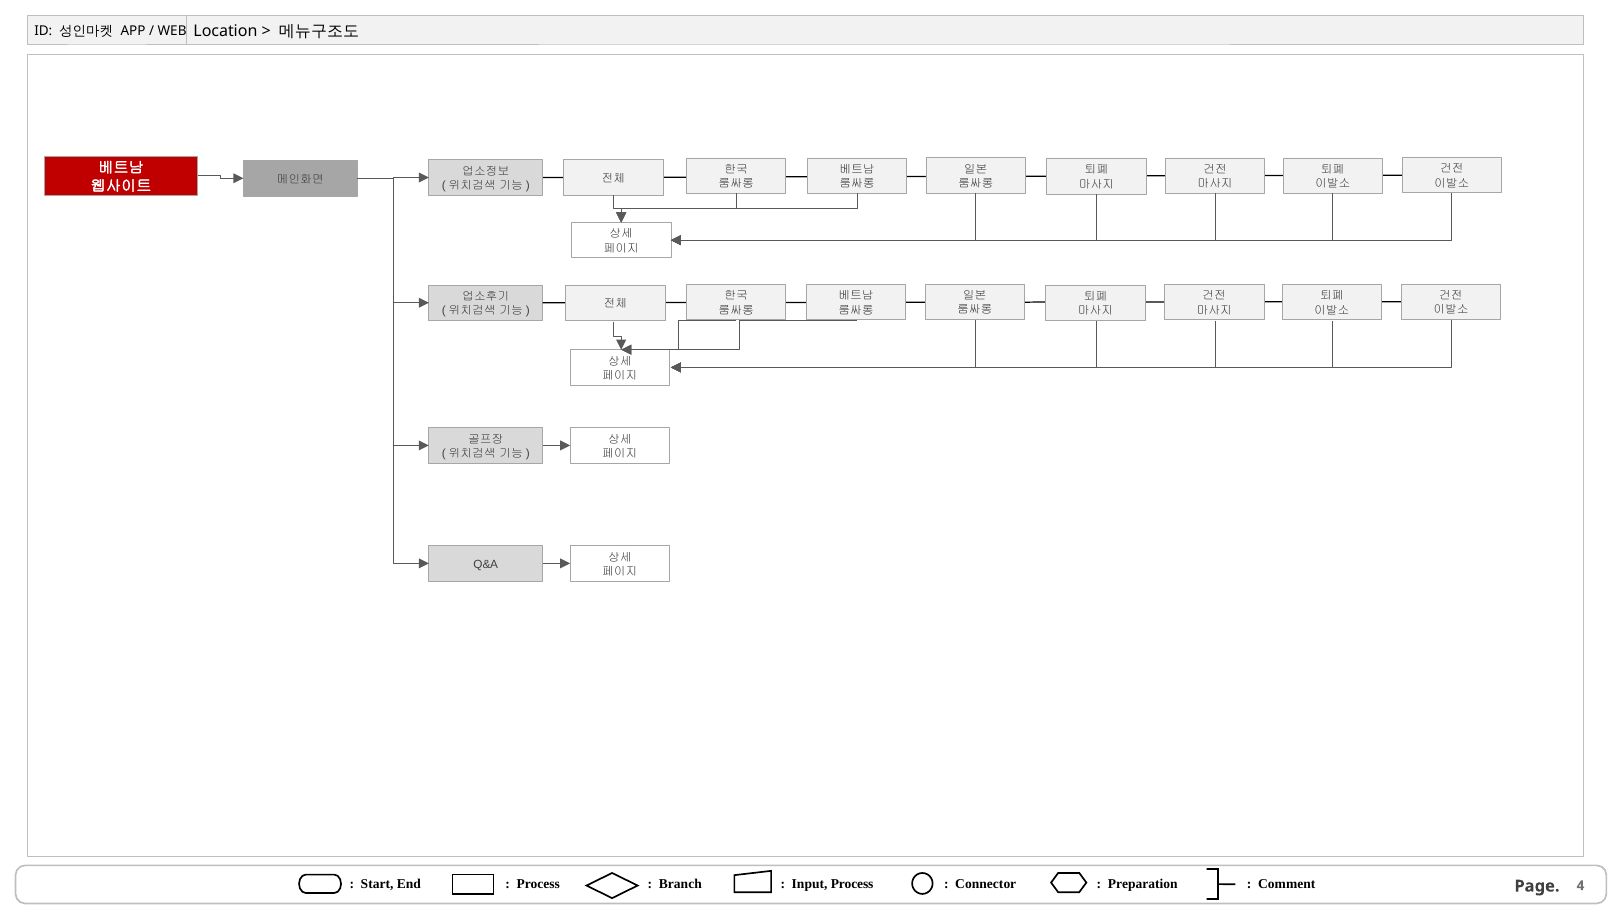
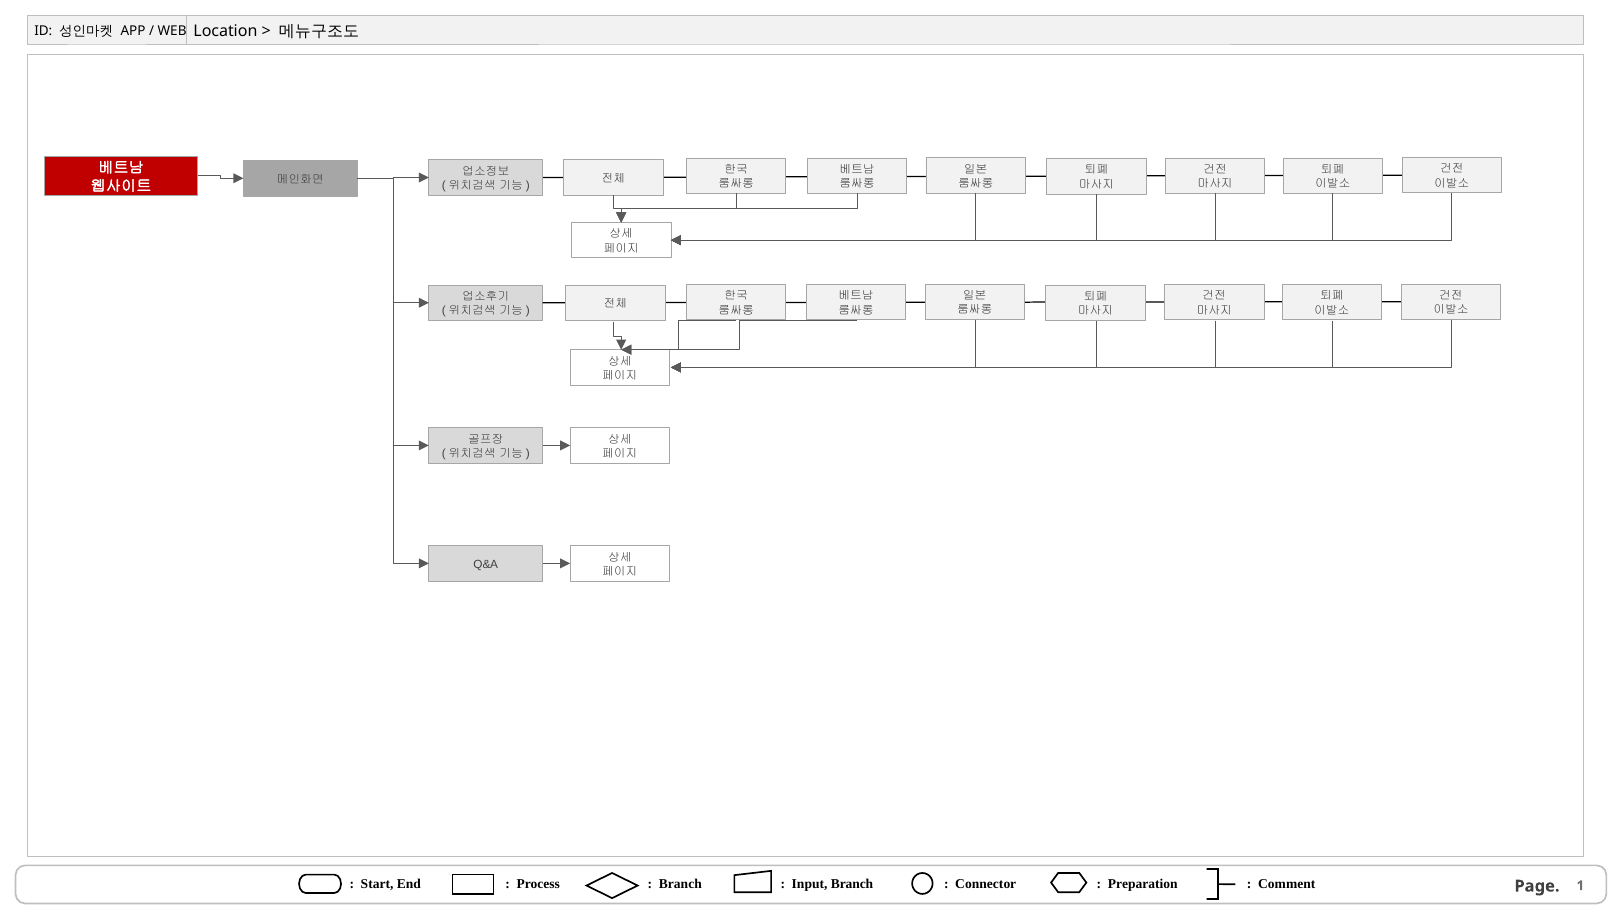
Input Process: Process -> Branch (852, 884)
4: 4 -> 1 (1580, 885)
